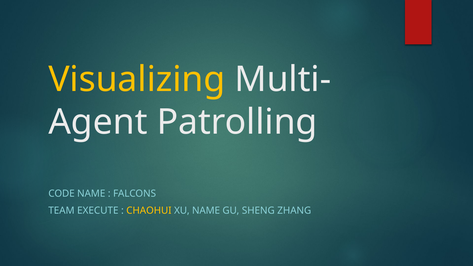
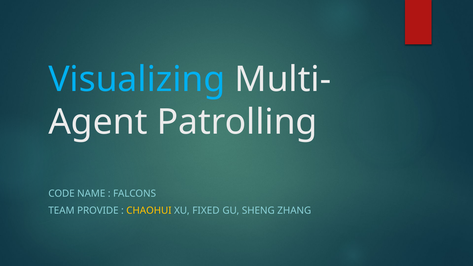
Visualizing colour: yellow -> light blue (137, 80)
EXECUTE: EXECUTE -> PROVIDE (98, 210)
XU NAME: NAME -> FIXED (206, 210)
